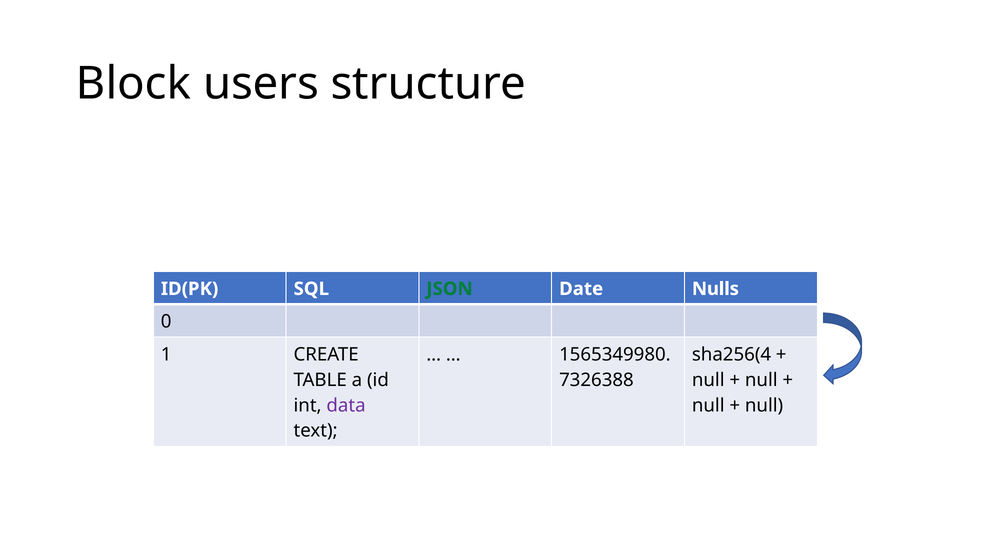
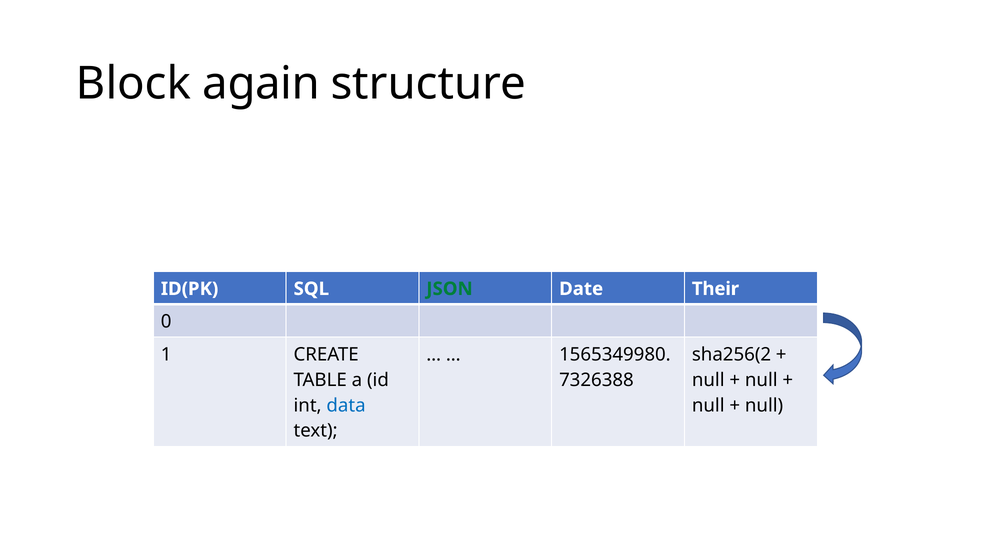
users: users -> again (261, 84)
Nulls: Nulls -> Their (715, 289)
sha256(4: sha256(4 -> sha256(2 (732, 355)
data colour: purple -> blue (346, 406)
